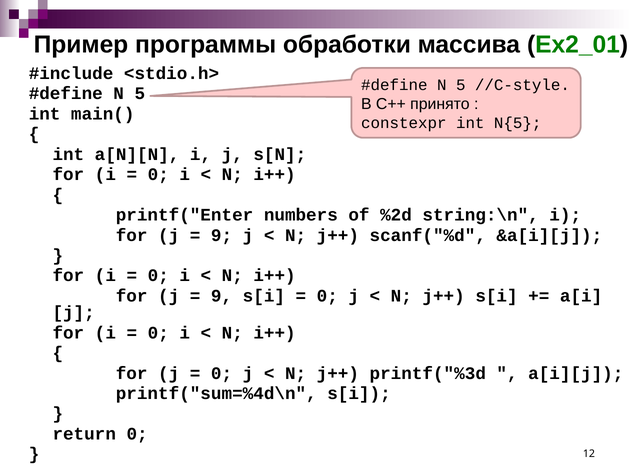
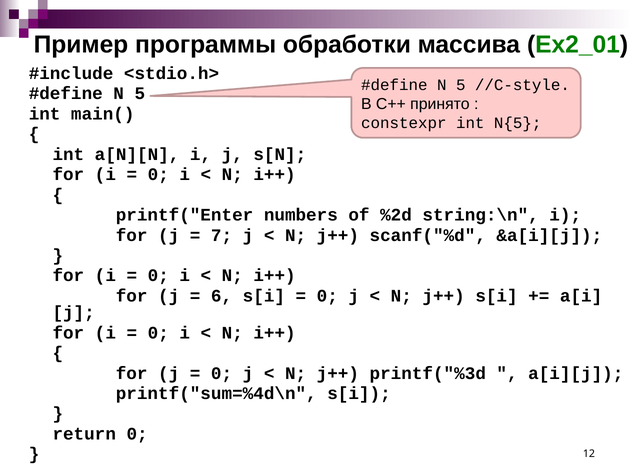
9: 9 -> 7 (222, 235)
9: 9 -> 6 (222, 296)
